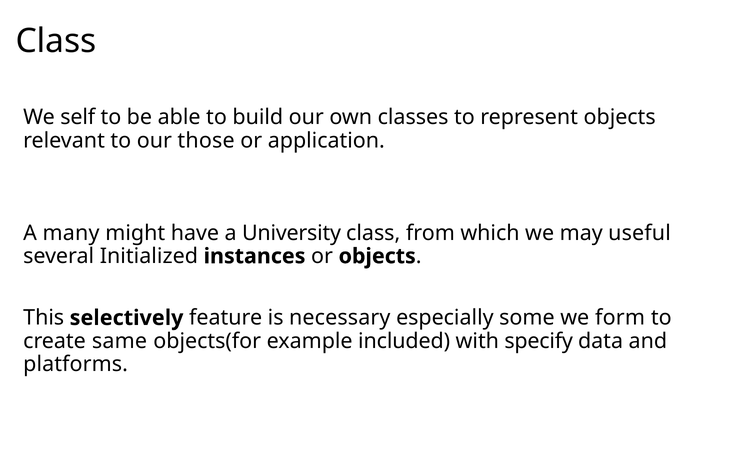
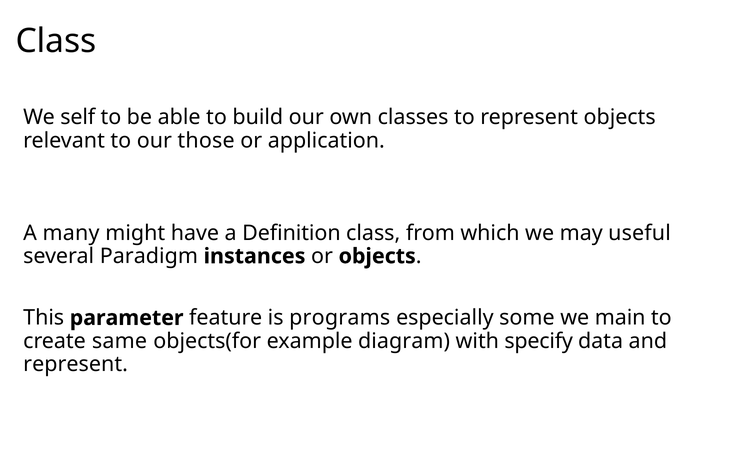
University: University -> Definition (291, 233)
Initialized: Initialized -> Paradigm (149, 256)
selectively: selectively -> parameter (127, 318)
necessary: necessary -> programs (340, 318)
form: form -> main (620, 318)
included: included -> diagram (404, 341)
platforms: platforms -> represent (76, 364)
